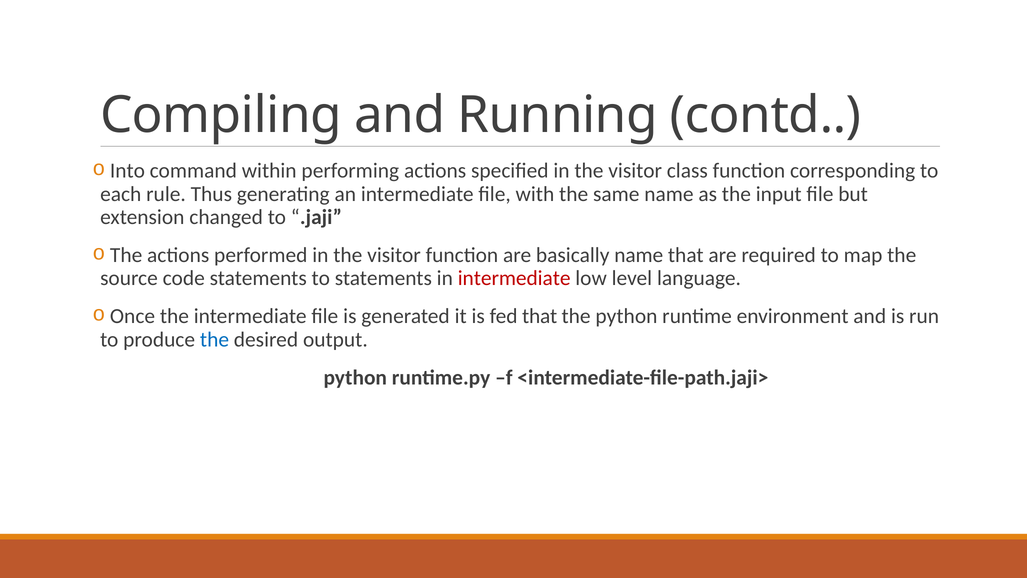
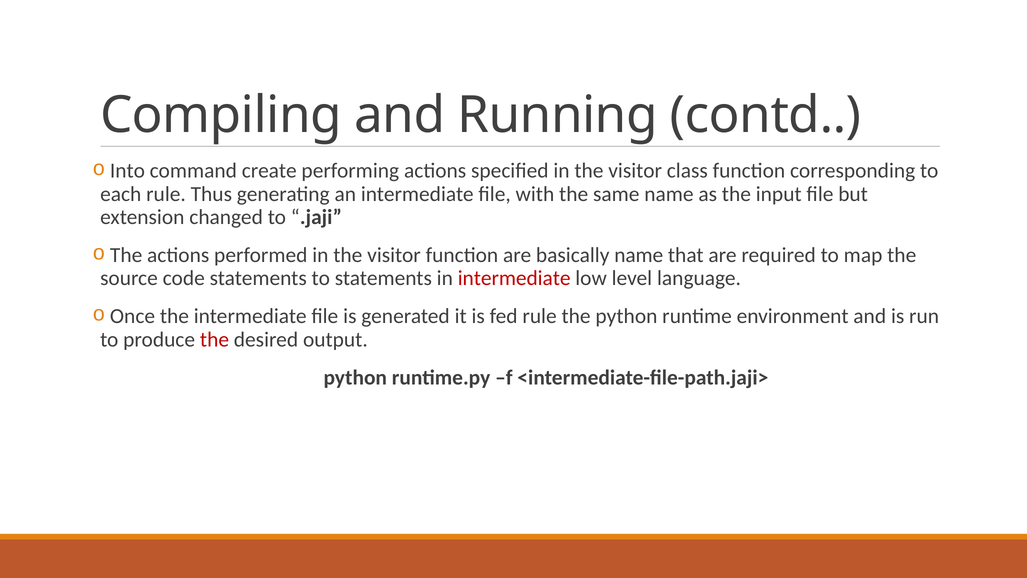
within: within -> create (269, 171)
fed that: that -> rule (540, 316)
the colour: blue -> red (214, 339)
